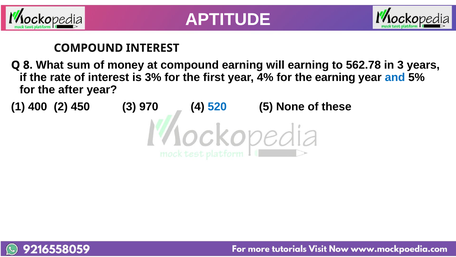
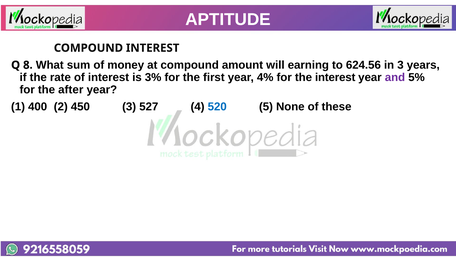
compound earning: earning -> amount (243, 65)
562.78: 562.78 -> 624.56 (363, 65)
the earning: earning -> interest (335, 77)
and colour: blue -> purple (395, 77)
970: 970 -> 527 (149, 107)
